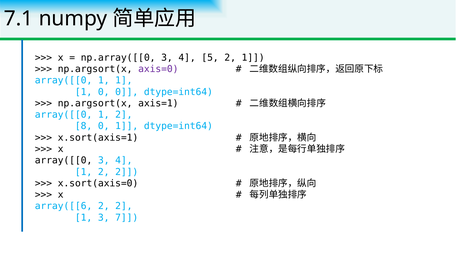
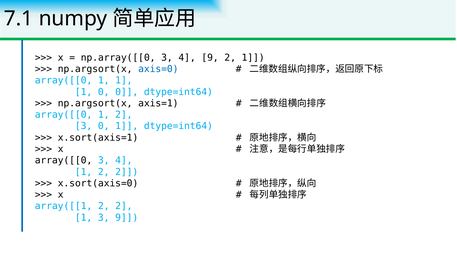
4 5: 5 -> 9 (210, 58)
axis=0 colour: purple -> blue (158, 69)
8: 8 -> 3 (84, 126)
array([[6: array([[6 -> array([[1 (64, 206)
3 7: 7 -> 9 (127, 218)
